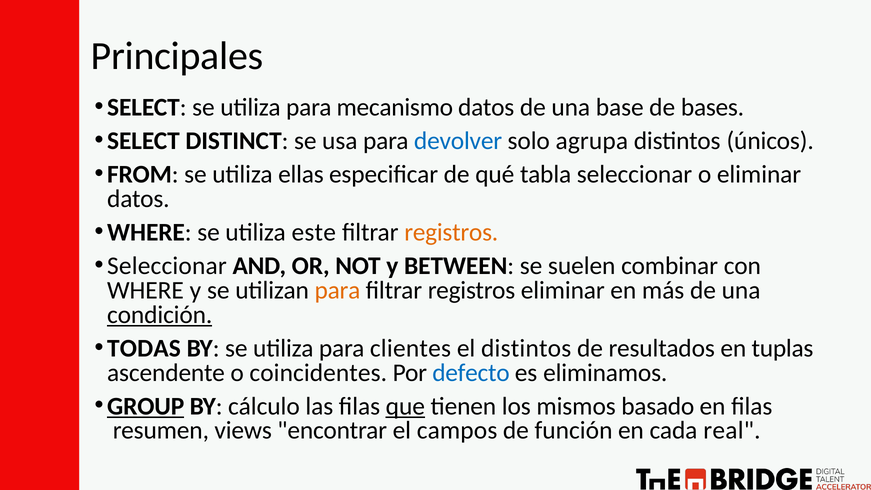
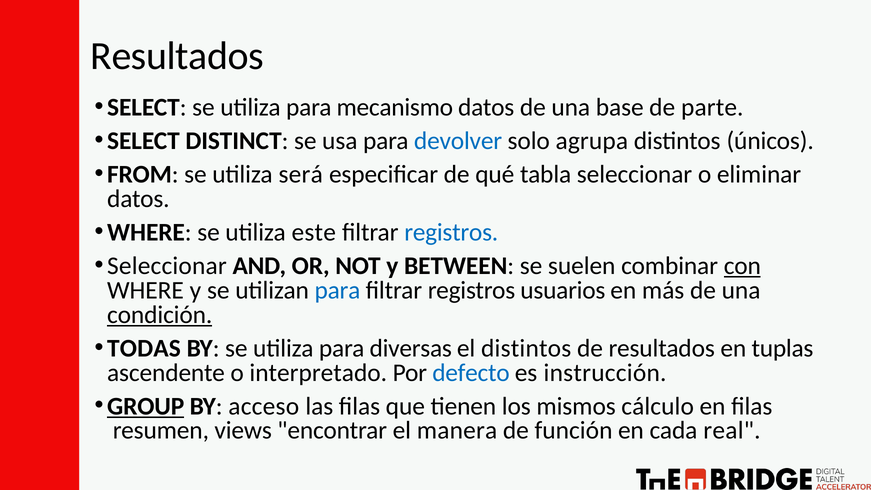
Principales: Principales -> Resultados (177, 56)
bases: bases -> parte (712, 107)
ellas: ellas -> será (301, 175)
registros colour: orange -> blue (451, 232)
con underline: none -> present (742, 266)
para colour: orange -> blue (337, 290)
registros eliminar: eliminar -> usuarios (563, 290)
clientes: clientes -> diversas (411, 348)
coincidentes: coincidentes -> interpretado (318, 373)
eliminamos: eliminamos -> instrucción (605, 373)
cálculo: cálculo -> acceso (264, 406)
que underline: present -> none (405, 406)
basado: basado -> cálculo (658, 406)
campos: campos -> manera (457, 431)
